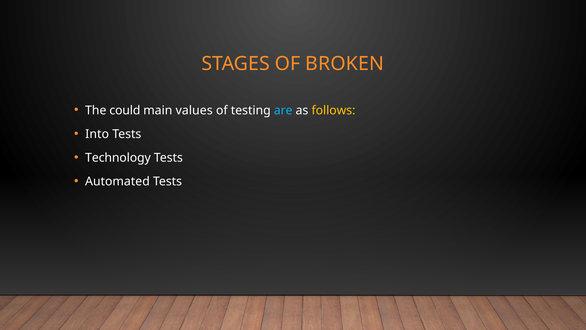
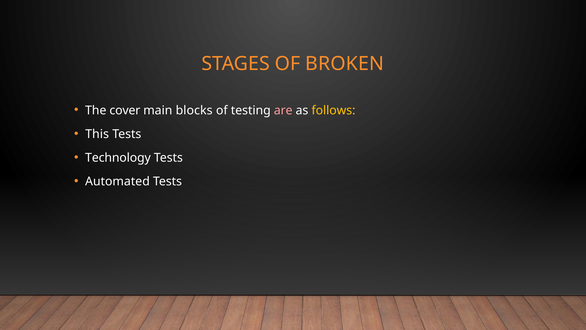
could: could -> cover (125, 110)
values: values -> blocks (194, 110)
are colour: light blue -> pink (283, 110)
Into: Into -> This (97, 134)
